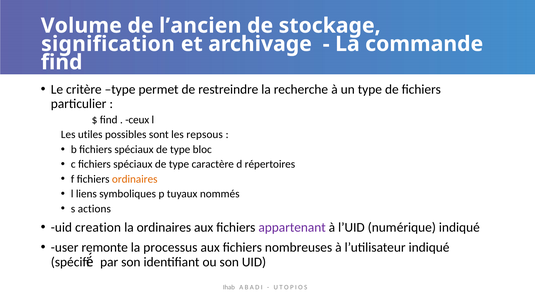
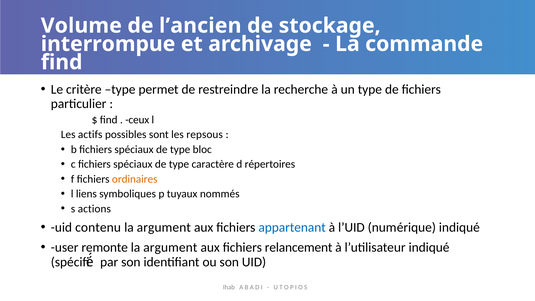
signification: signification -> interrompue (108, 44)
utiles: utiles -> actifs (90, 135)
creation: creation -> contenu (98, 227)
ordinaires: ordinaires -> argument (164, 227)
appartenant colour: purple -> blue (292, 227)
processus: processus -> argument (170, 247)
nombreuses: nombreuses -> relancement (299, 247)
